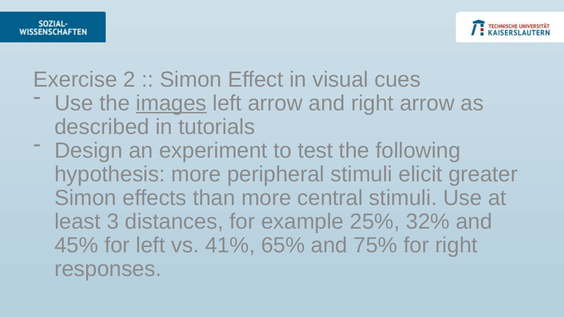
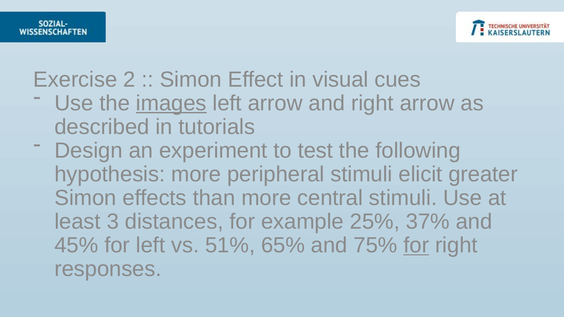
32%: 32% -> 37% (428, 222)
41%: 41% -> 51% (230, 246)
for underline: none -> present (416, 246)
